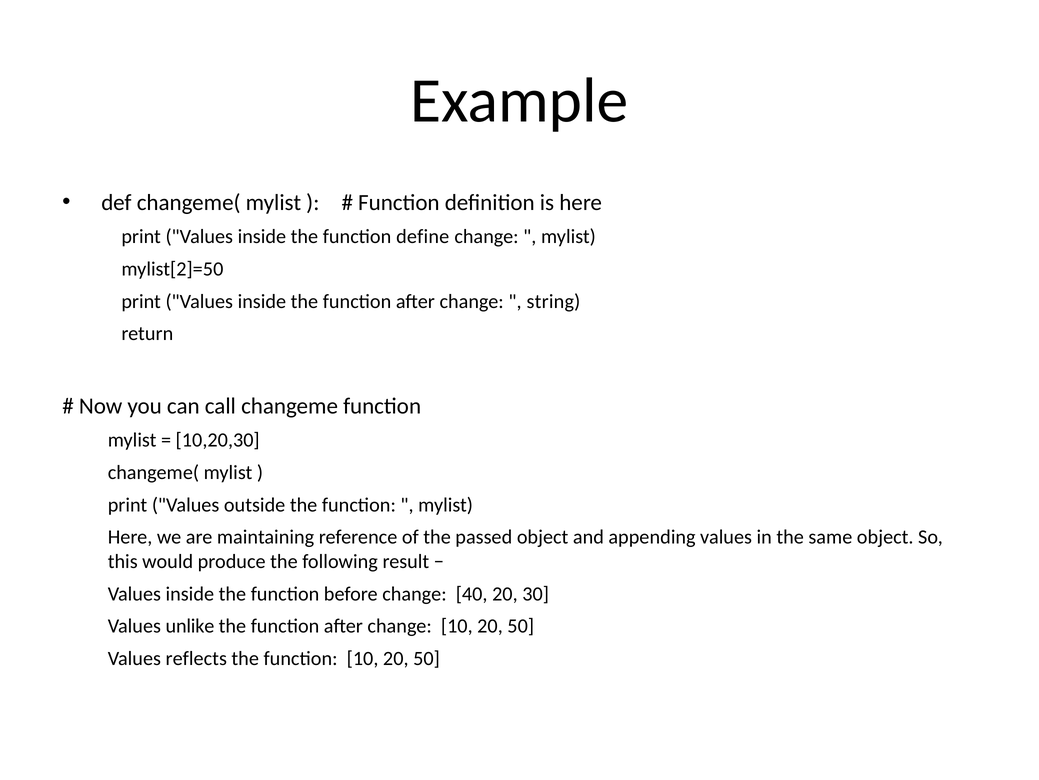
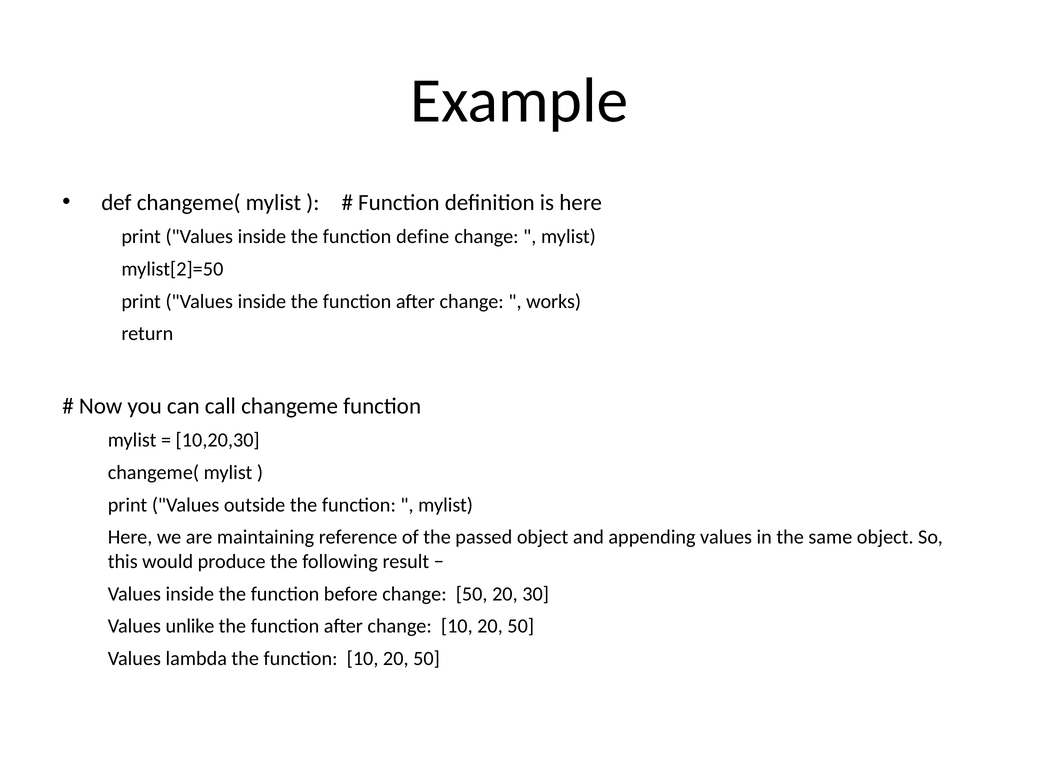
string: string -> works (554, 301)
change 40: 40 -> 50 (472, 593)
reflects: reflects -> lambda (196, 658)
